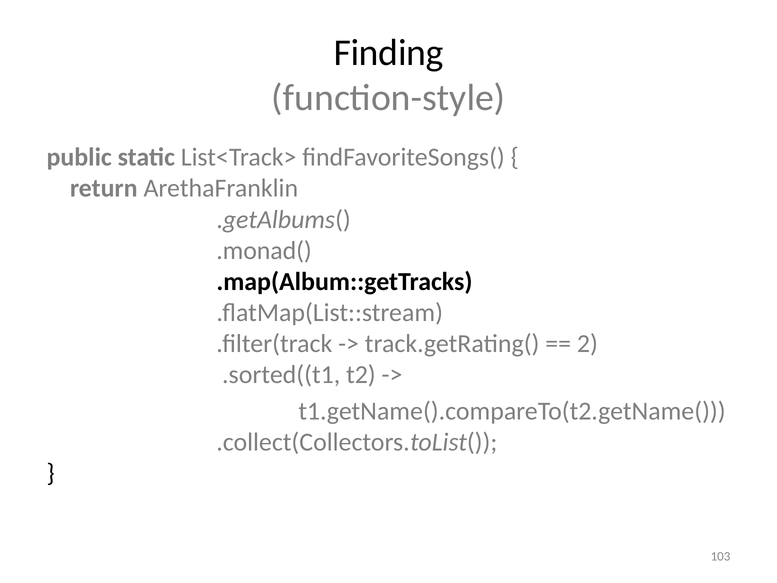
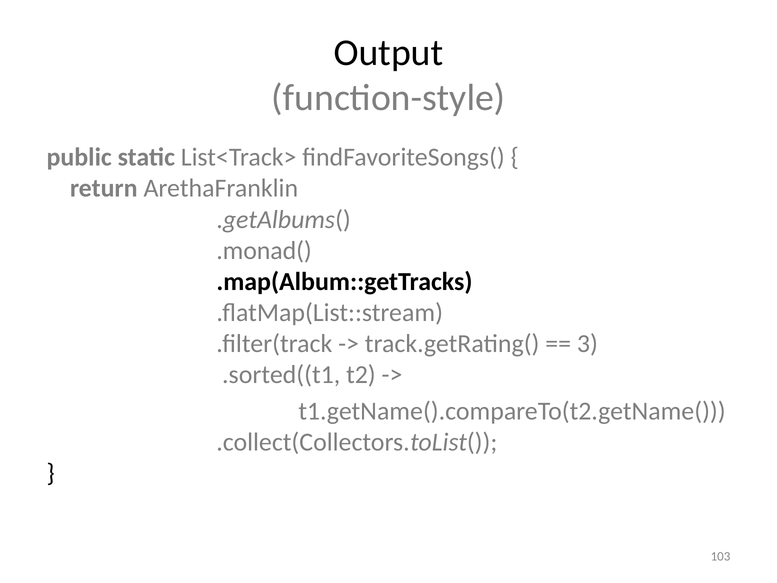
Finding: Finding -> Output (388, 53)
2: 2 -> 3 (587, 344)
